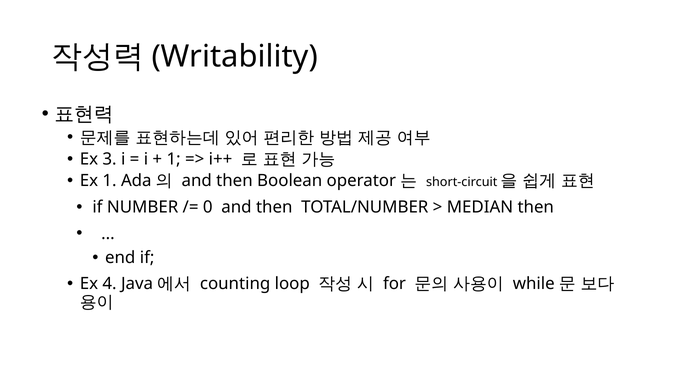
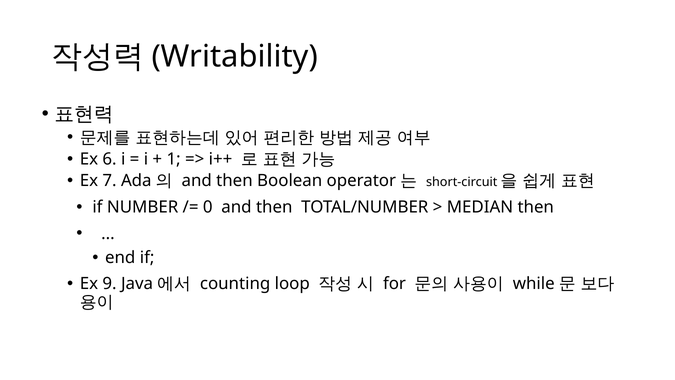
3: 3 -> 6 (110, 159)
Ex 1: 1 -> 7 (110, 181)
4: 4 -> 9 (110, 284)
